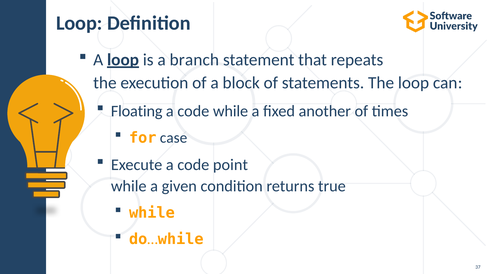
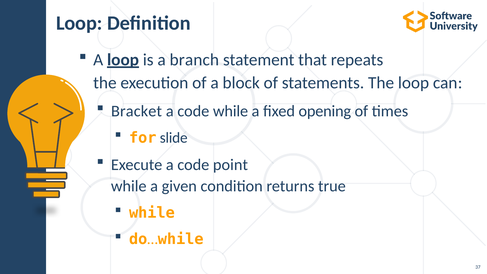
Floating: Floating -> Bracket (137, 111)
another: another -> opening (325, 111)
case: case -> slide (174, 138)
